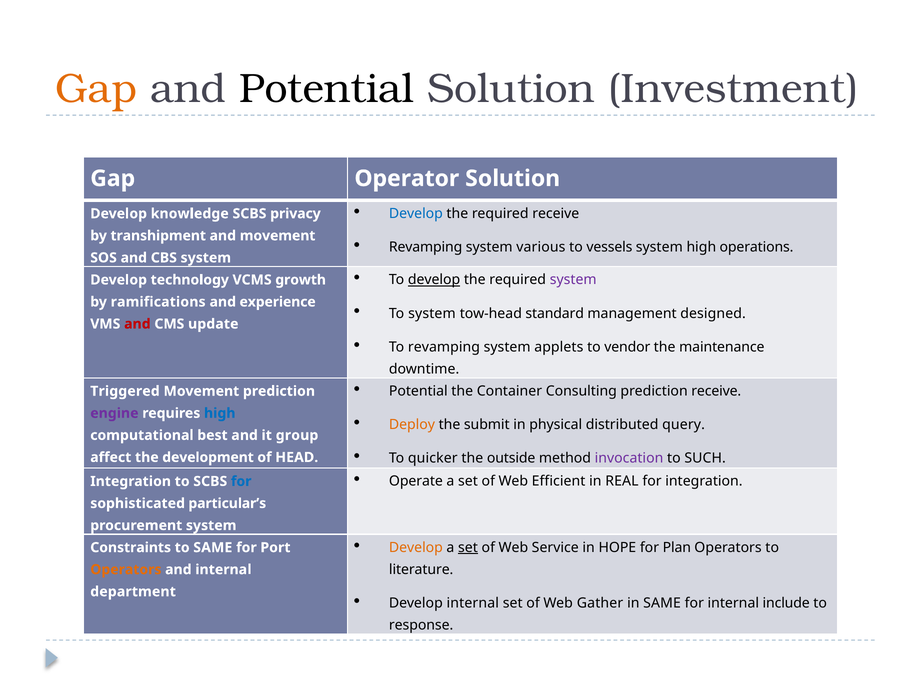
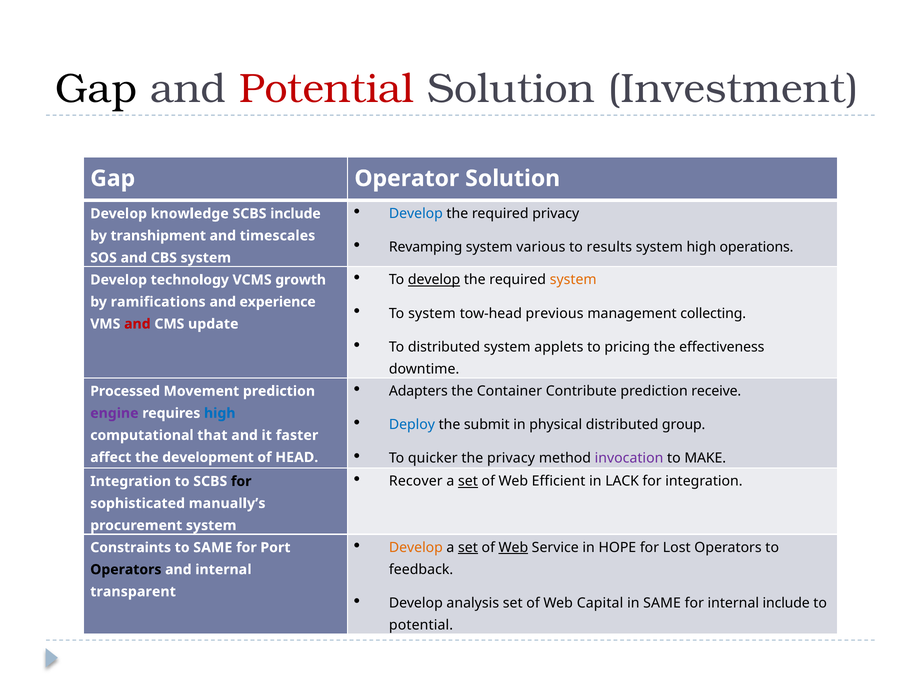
Gap colour: orange -> black (96, 89)
Potential colour: black -> red (327, 89)
required receive: receive -> privacy (556, 214)
SCBS privacy: privacy -> include (295, 214)
and movement: movement -> timescales (277, 236)
vessels: vessels -> results (609, 247)
system colour: purple -> orange (573, 280)
standard: standard -> previous (555, 313)
designed: designed -> collecting (713, 313)
To revamping: revamping -> distributed (444, 347)
vendor: vendor -> pricing (627, 347)
maintenance: maintenance -> effectiveness (722, 347)
Potential: Potential -> Adapters (418, 391)
Consulting: Consulting -> Contribute (581, 391)
Triggered: Triggered -> Processed (125, 391)
Deploy colour: orange -> blue (412, 425)
query: query -> group (684, 425)
best: best -> that (212, 435)
group: group -> faster (297, 435)
the outside: outside -> privacy (511, 458)
SUCH: SUCH -> MAKE (705, 458)
Operate: Operate -> Recover (416, 481)
set underline: none -> present (468, 481)
REAL: REAL -> LACK (622, 481)
for colour: blue -> black (241, 481)
particular’s: particular’s -> manually’s (227, 503)
Web underline: none -> present (513, 547)
Plan: Plan -> Lost (677, 547)
literature: literature -> feedback (421, 569)
Operators colour: orange -> black (126, 569)
department: department -> transparent (133, 591)
Develop internal: internal -> analysis (473, 603)
Gather: Gather -> Capital (600, 603)
response: response -> potential (421, 625)
